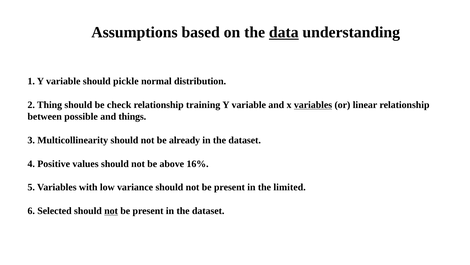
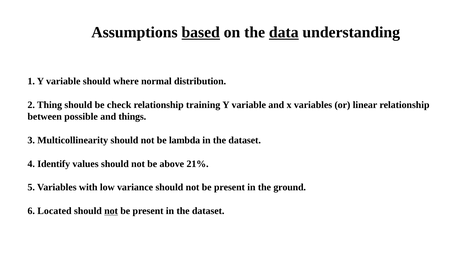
based underline: none -> present (201, 32)
pickle: pickle -> where (126, 81)
variables underline: present -> none (313, 105)
already: already -> lambda (185, 140)
Positive: Positive -> Identify (54, 163)
16%: 16% -> 21% (198, 163)
limited: limited -> ground (290, 187)
Selected: Selected -> Located (54, 210)
